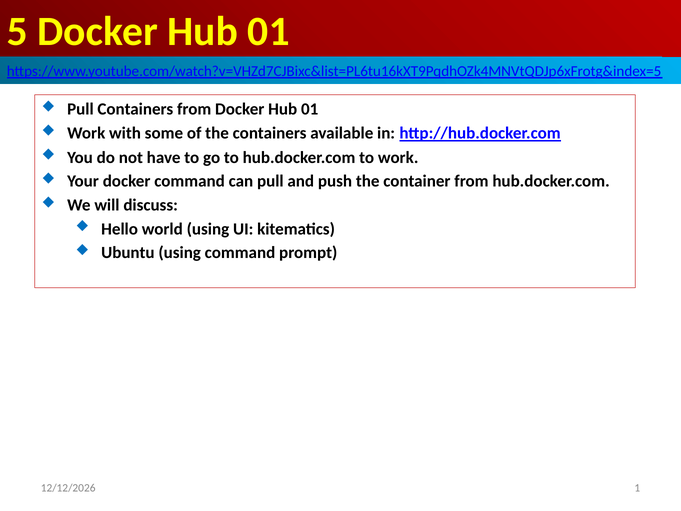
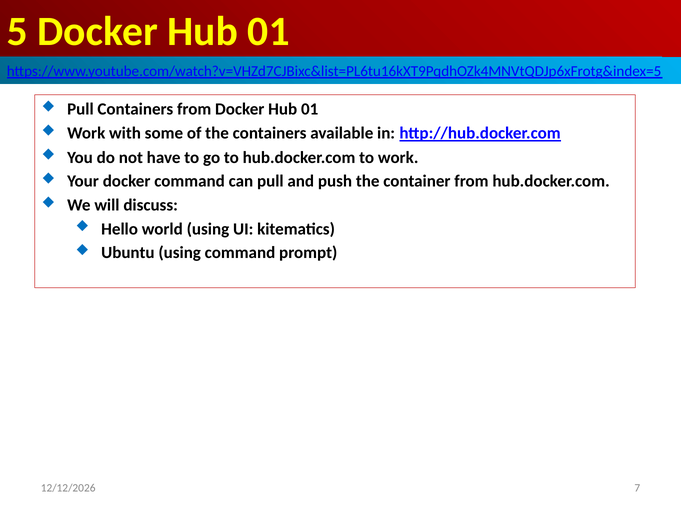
1: 1 -> 7 (637, 488)
